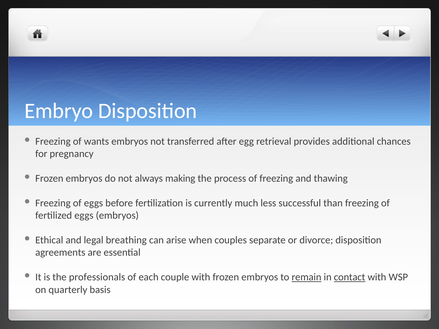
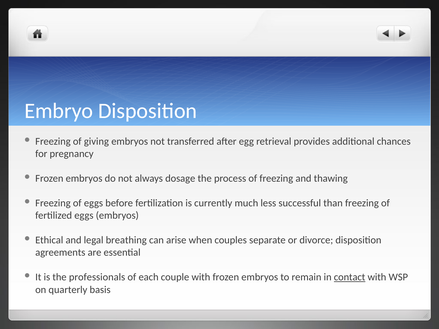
wants: wants -> giving (96, 141)
making: making -> dosage (180, 179)
remain underline: present -> none (307, 277)
